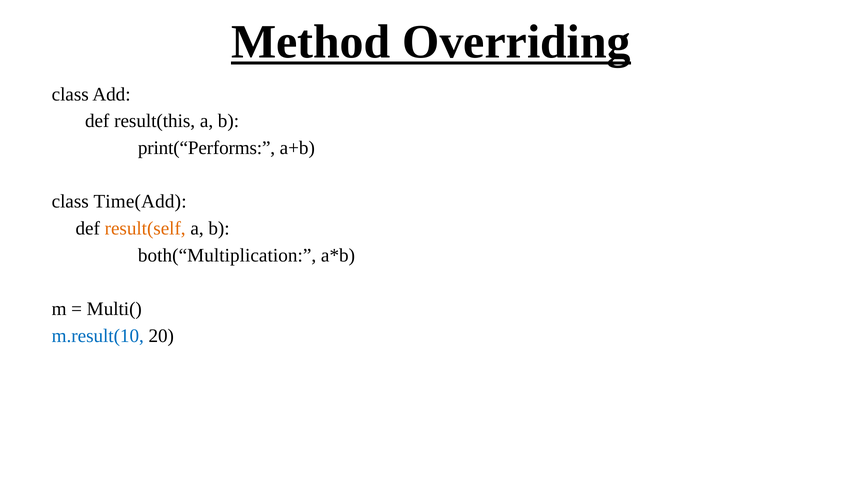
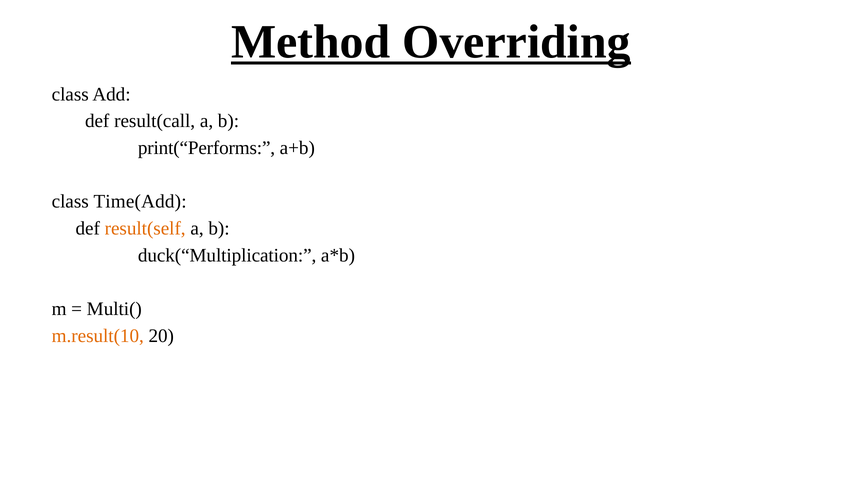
result(this: result(this -> result(call (155, 121)
both(“Multiplication: both(“Multiplication -> duck(“Multiplication (227, 255)
m.result(10 colour: blue -> orange (98, 336)
